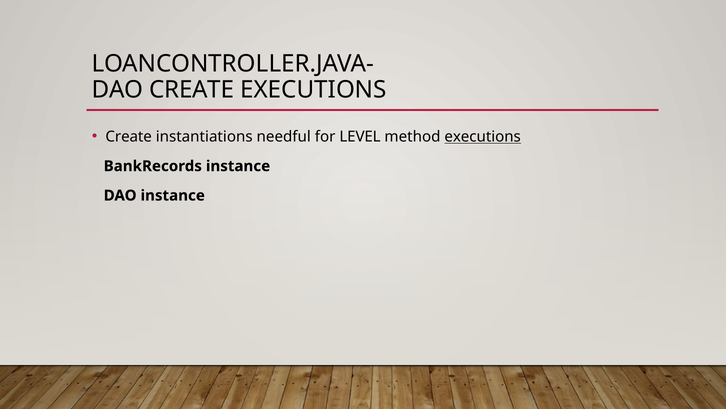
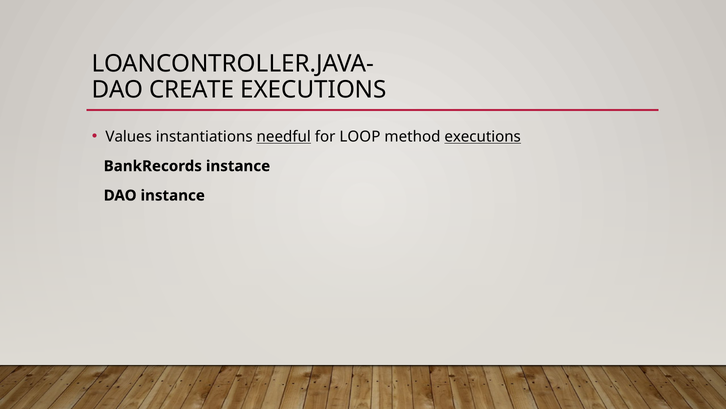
Create: Create -> Values (129, 137)
needful underline: none -> present (284, 137)
LEVEL: LEVEL -> LOOP (360, 137)
